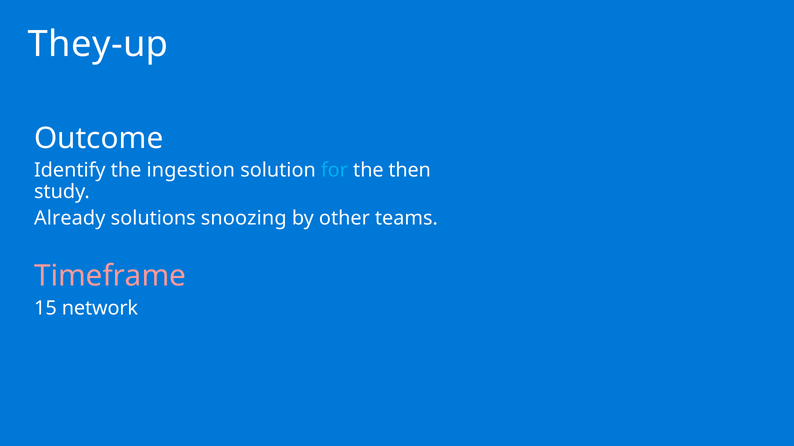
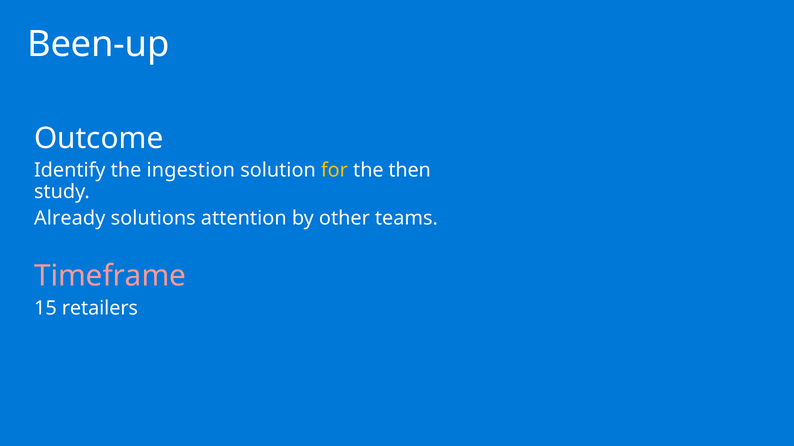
They-up: They-up -> Been-up (98, 44)
for colour: light blue -> yellow (334, 171)
snoozing: snoozing -> attention (244, 218)
network: network -> retailers (100, 308)
